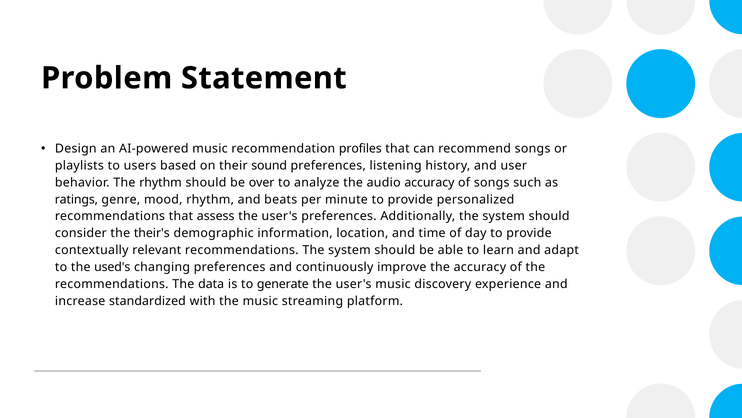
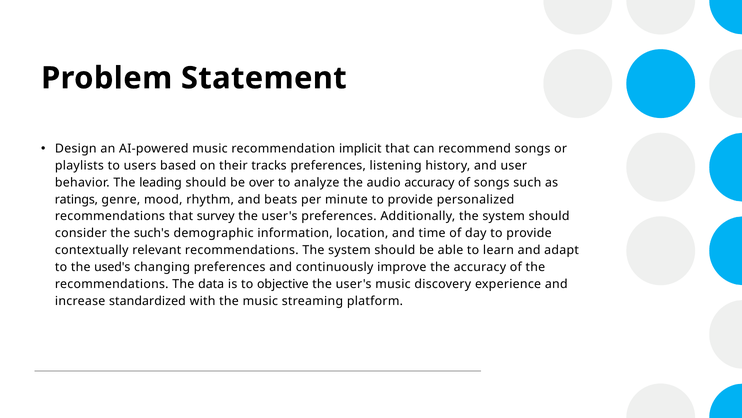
profiles: profiles -> implicit (360, 148)
sound: sound -> tracks (269, 165)
The rhythm: rhythm -> leading (161, 182)
assess: assess -> survey (216, 216)
their's: their's -> such's (152, 233)
generate: generate -> objective (283, 284)
